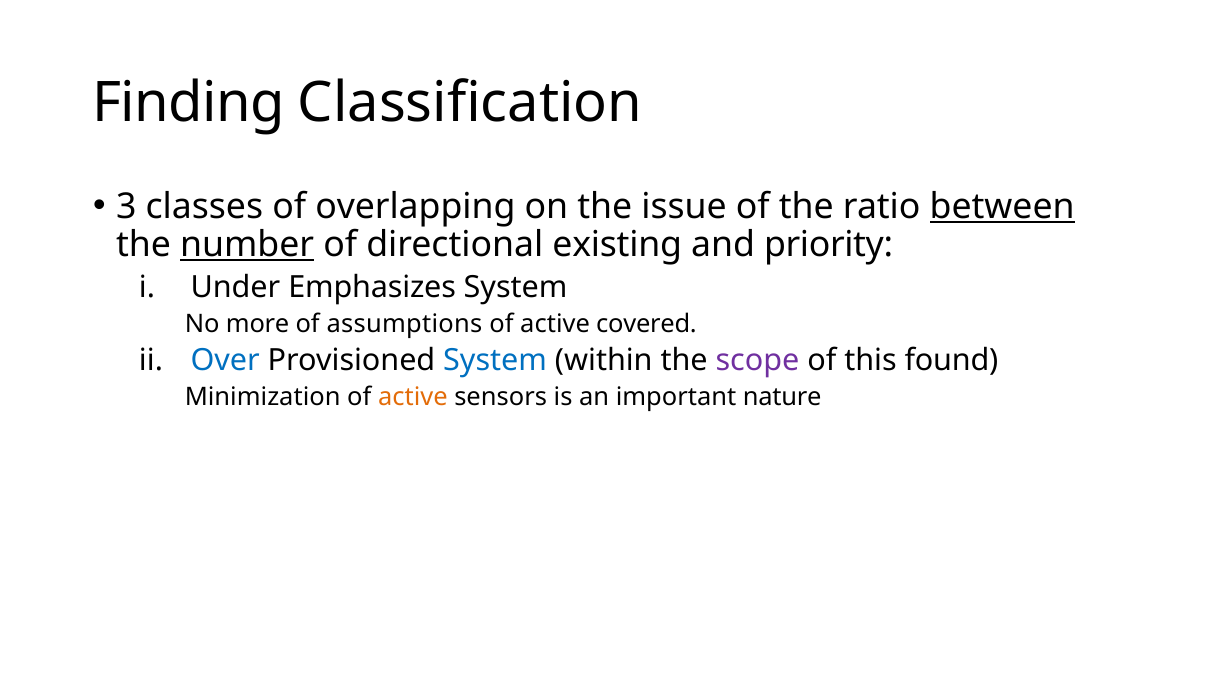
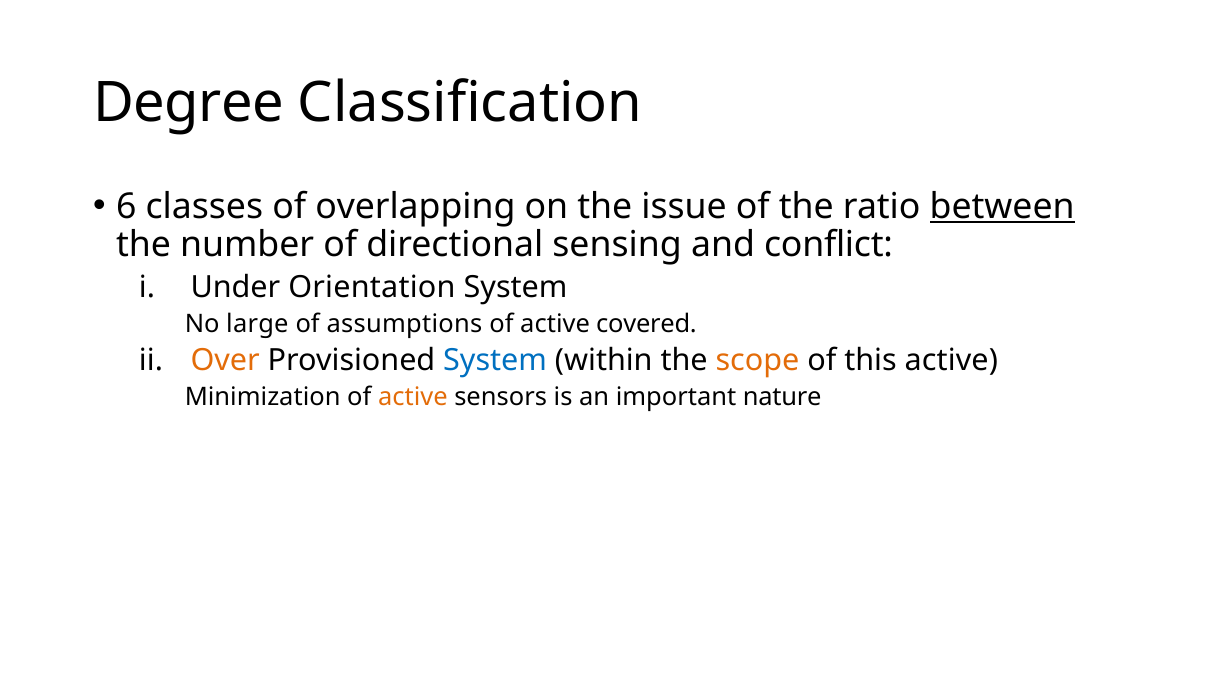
Finding: Finding -> Degree (188, 103)
3: 3 -> 6 (126, 207)
number underline: present -> none (247, 245)
existing: existing -> sensing (617, 245)
priority: priority -> conflict (829, 245)
Emphasizes: Emphasizes -> Orientation (372, 287)
more: more -> large (257, 324)
Over colour: blue -> orange (225, 360)
scope colour: purple -> orange (757, 360)
this found: found -> active (951, 360)
